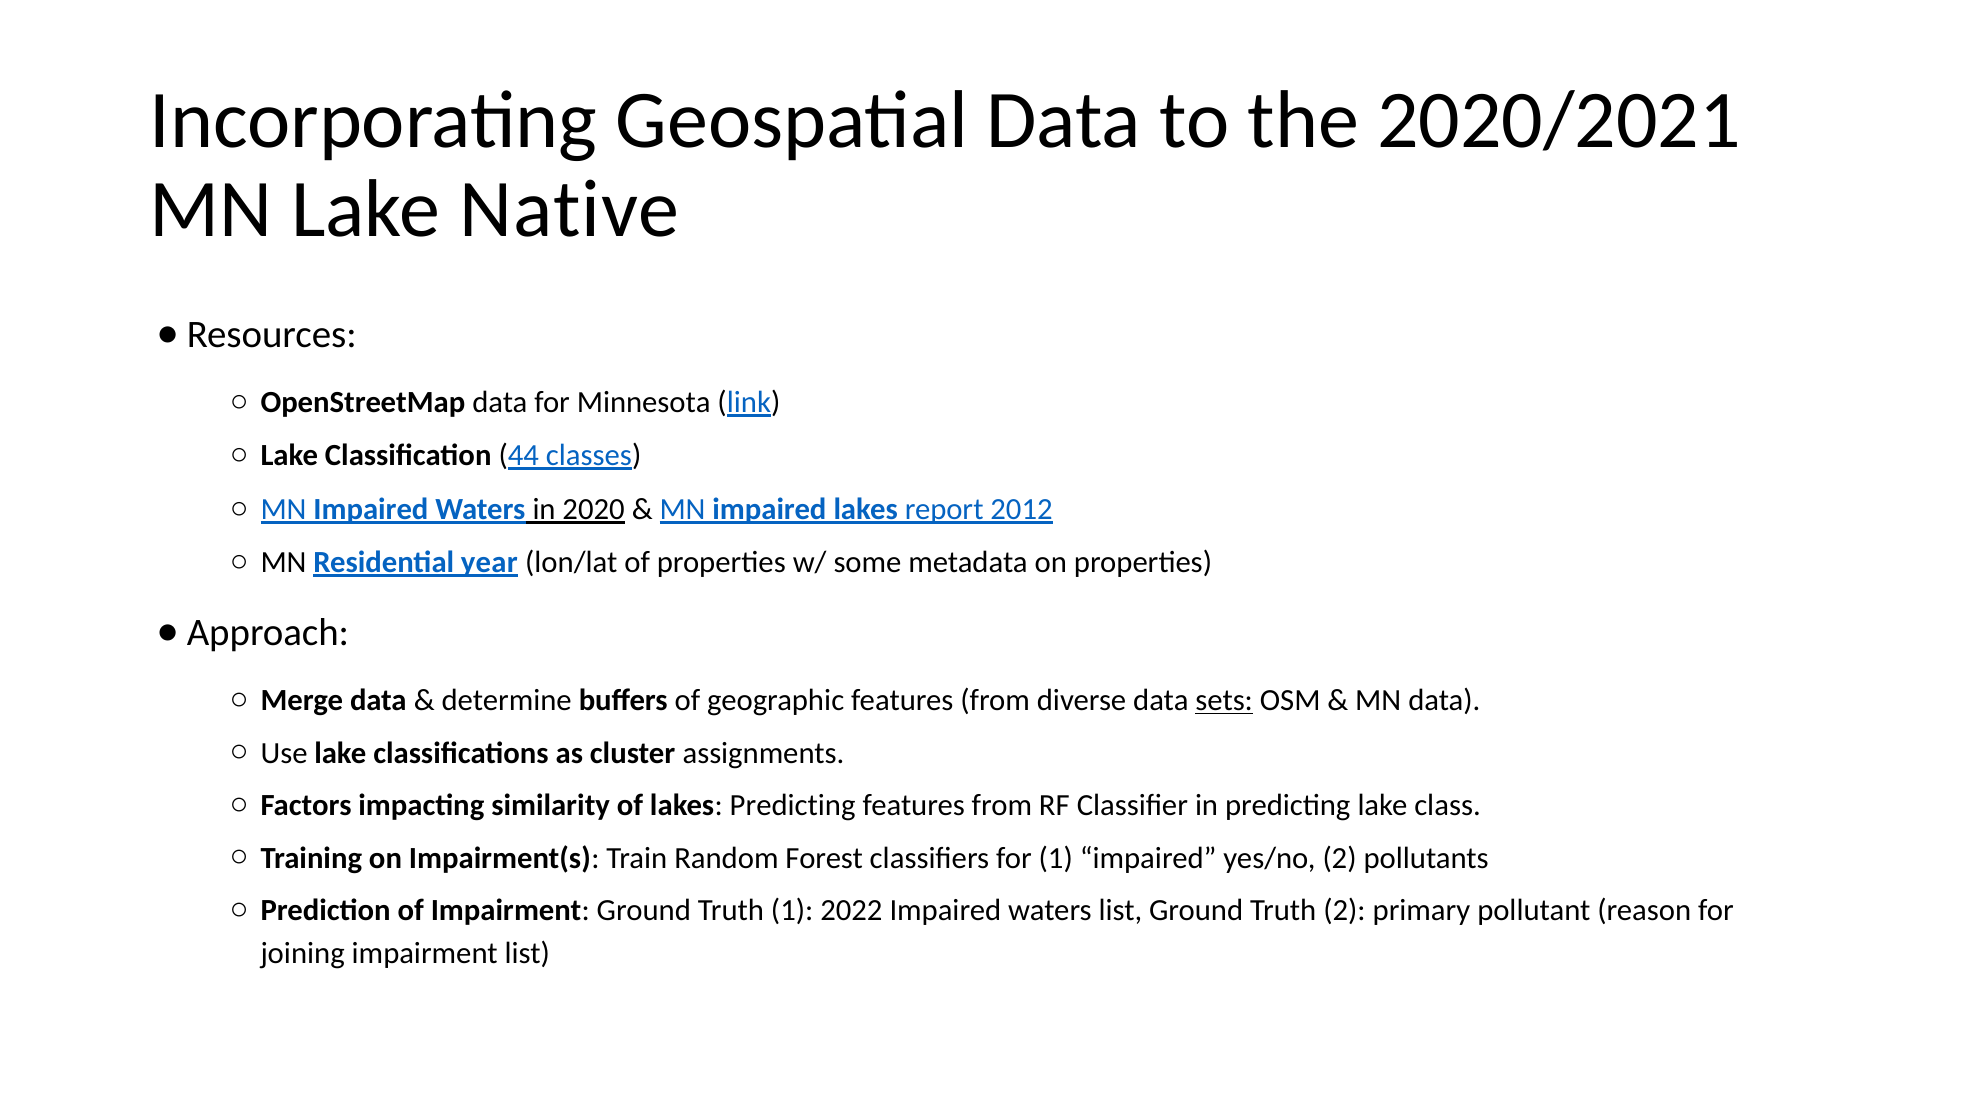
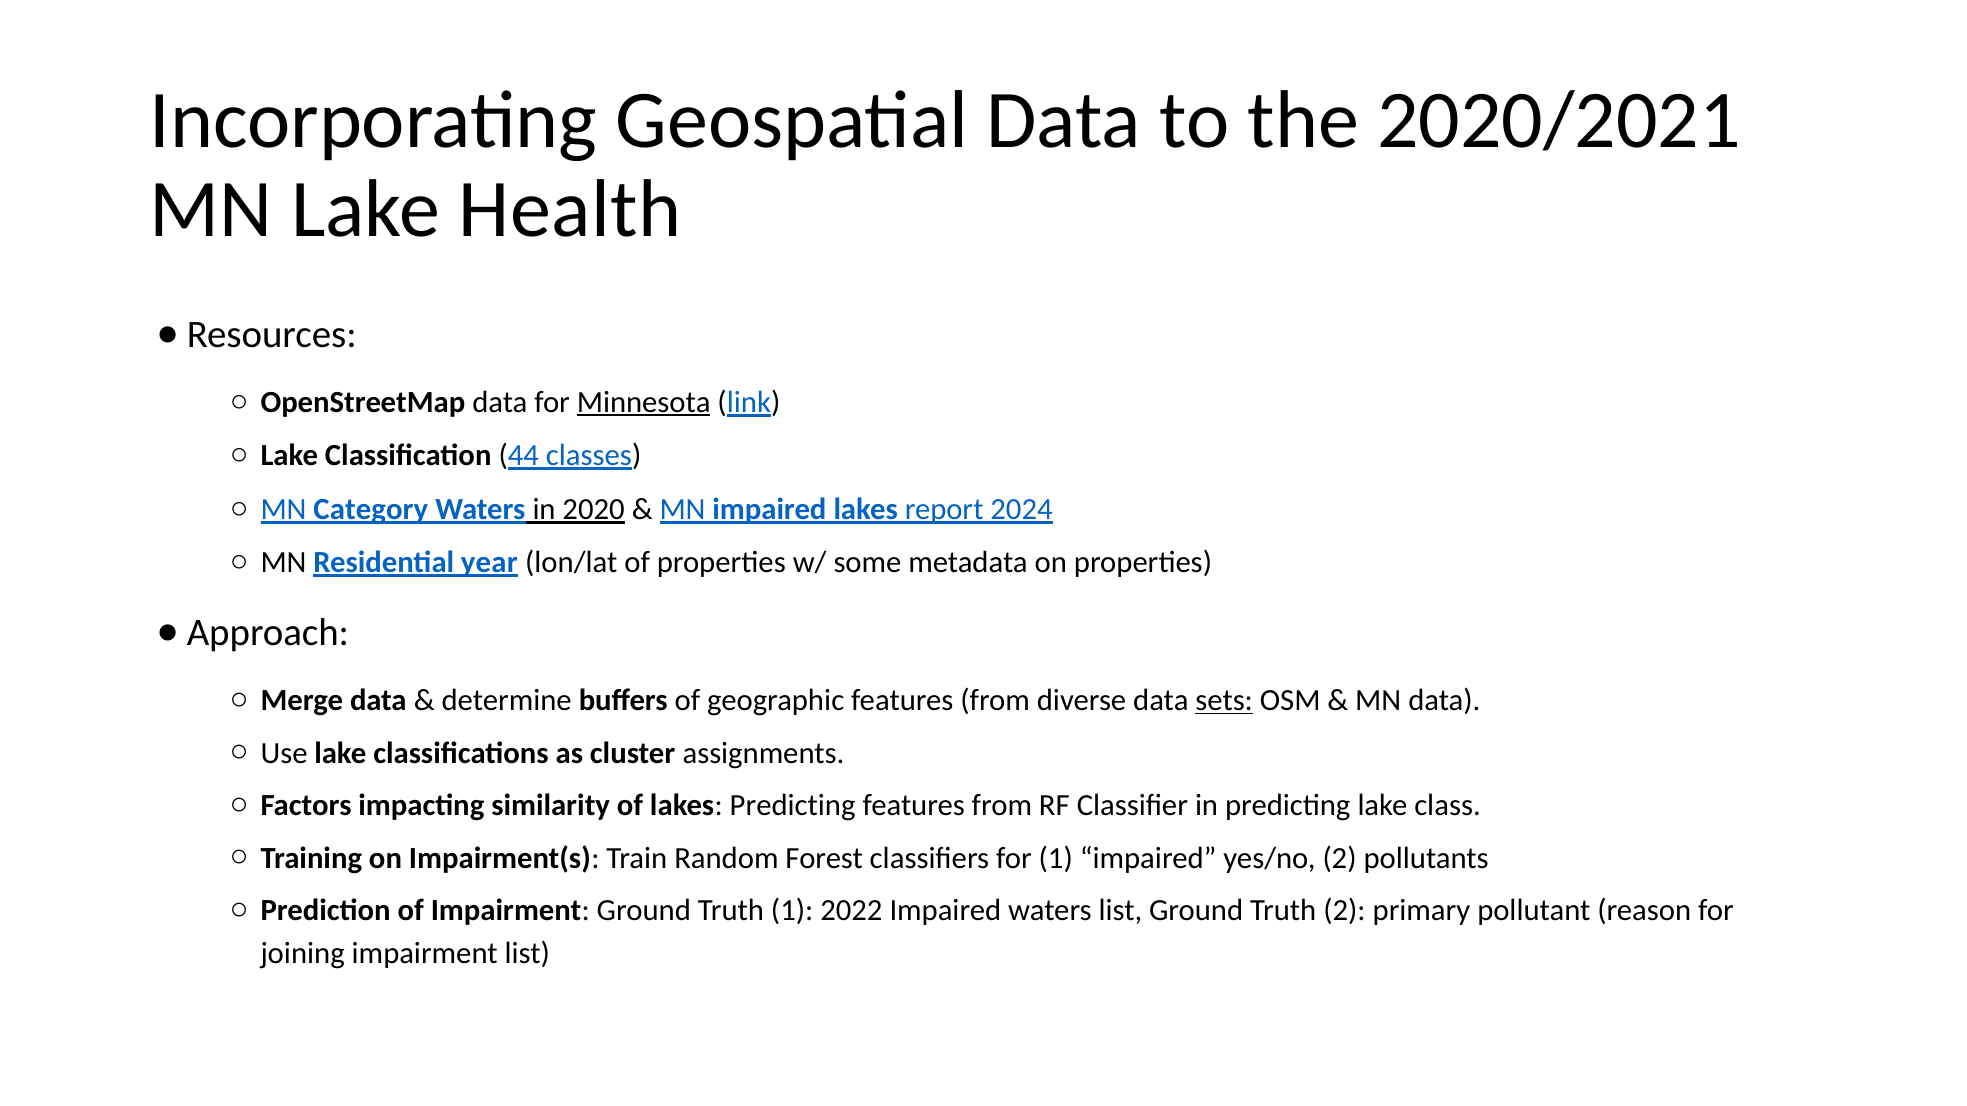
Native: Native -> Health (570, 210)
Minnesota underline: none -> present (644, 402)
Impaired: Impaired -> Category (371, 509)
2012: 2012 -> 2024 (1022, 509)
